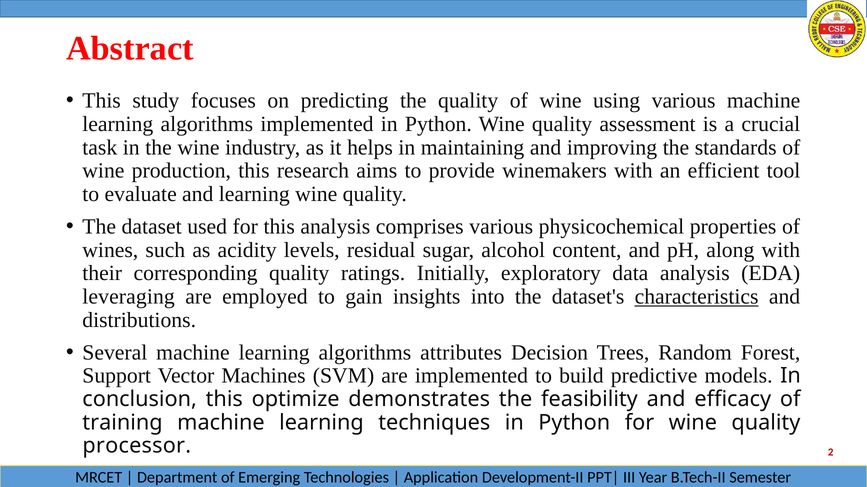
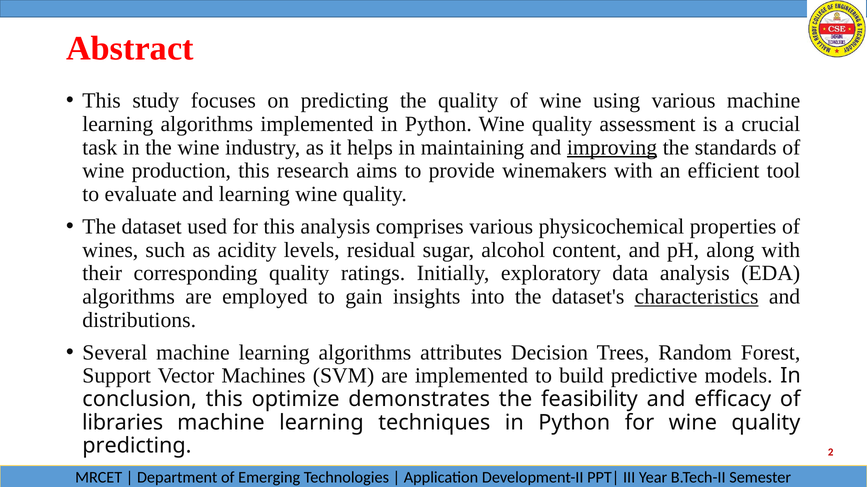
improving underline: none -> present (612, 148)
leveraging: leveraging -> algorithms (129, 297)
training: training -> libraries (123, 423)
processor: processor -> predicting (137, 446)
